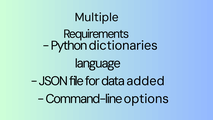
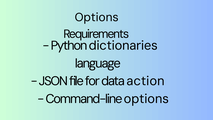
Multiple: Multiple -> Options (97, 17)
added: added -> action (146, 81)
